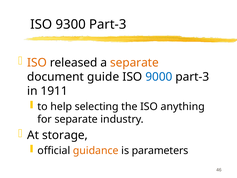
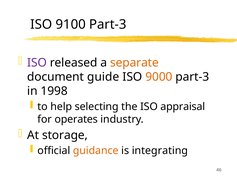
9300: 9300 -> 9100 (71, 24)
ISO colour: orange -> purple (37, 63)
9000 colour: blue -> orange (159, 77)
1911: 1911 -> 1998 (54, 91)
anything: anything -> appraisal (183, 106)
for separate: separate -> operates (76, 119)
parameters: parameters -> integrating (160, 150)
